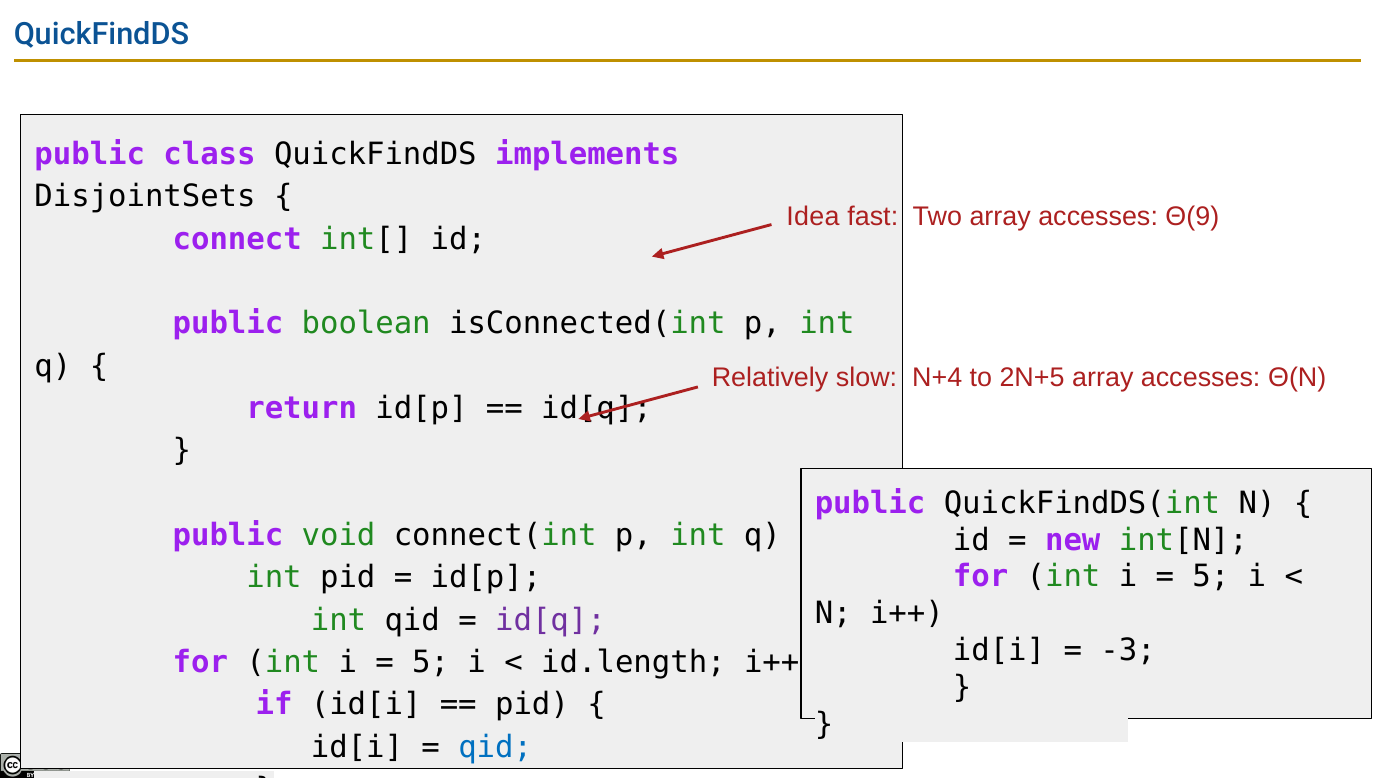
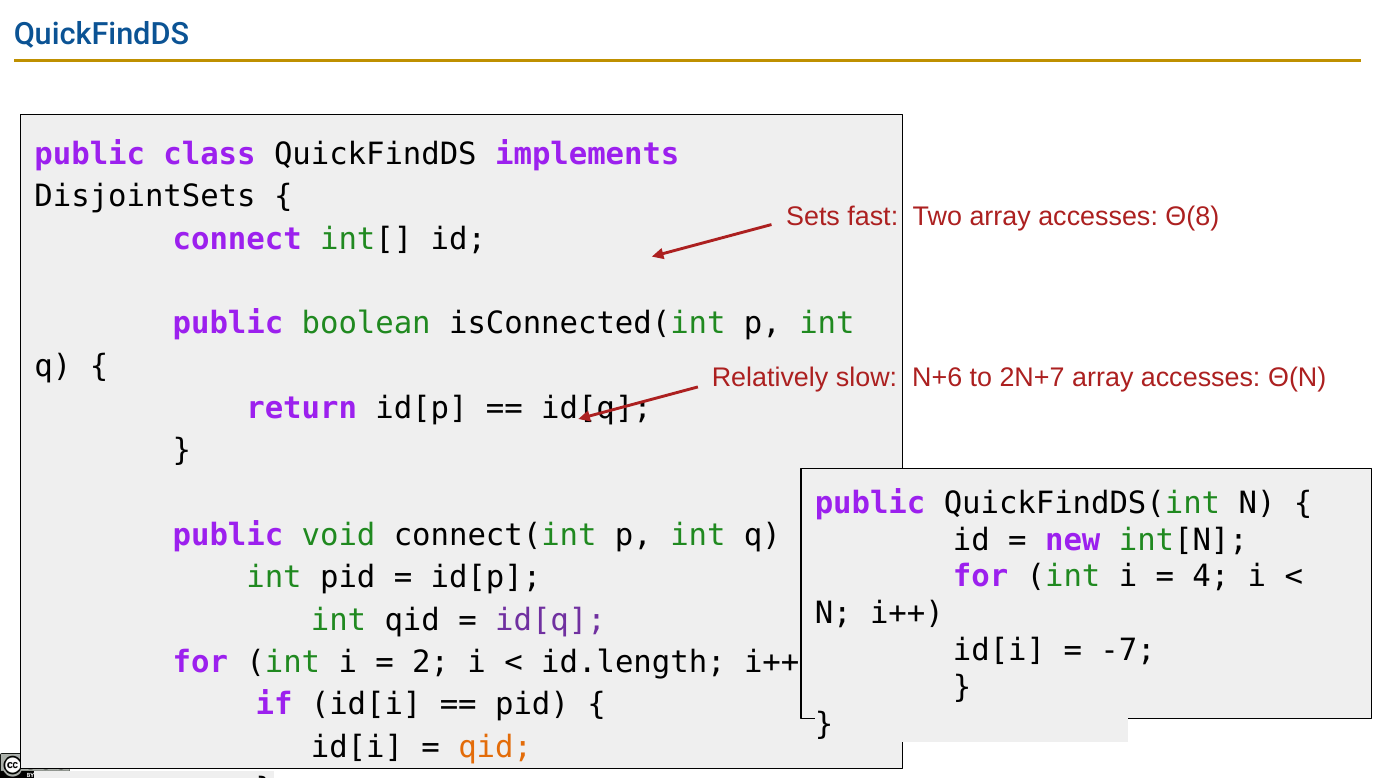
Idea: Idea -> Sets (813, 216)
Θ(9: Θ(9 -> Θ(8 (1192, 216)
N+4: N+4 -> N+6 (937, 377)
2N+5: 2N+5 -> 2N+7 (1032, 377)
5: 5 -> 4 (1211, 576)
-3: -3 -> -7 (1128, 650)
5: 5 -> 2 (431, 662)
qid colour: blue -> orange (495, 747)
